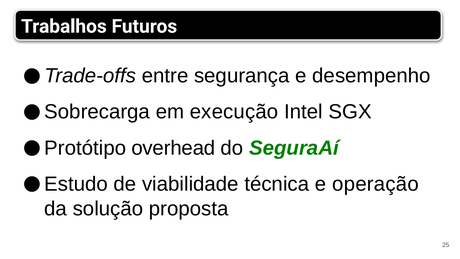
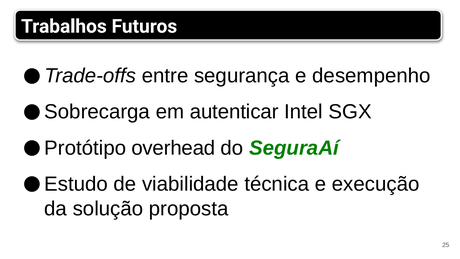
execução: execução -> autenticar (234, 112)
operação: operação -> execução (376, 184)
